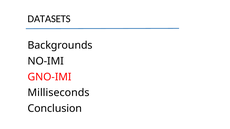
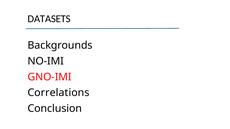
Milliseconds: Milliseconds -> Correlations (59, 93)
